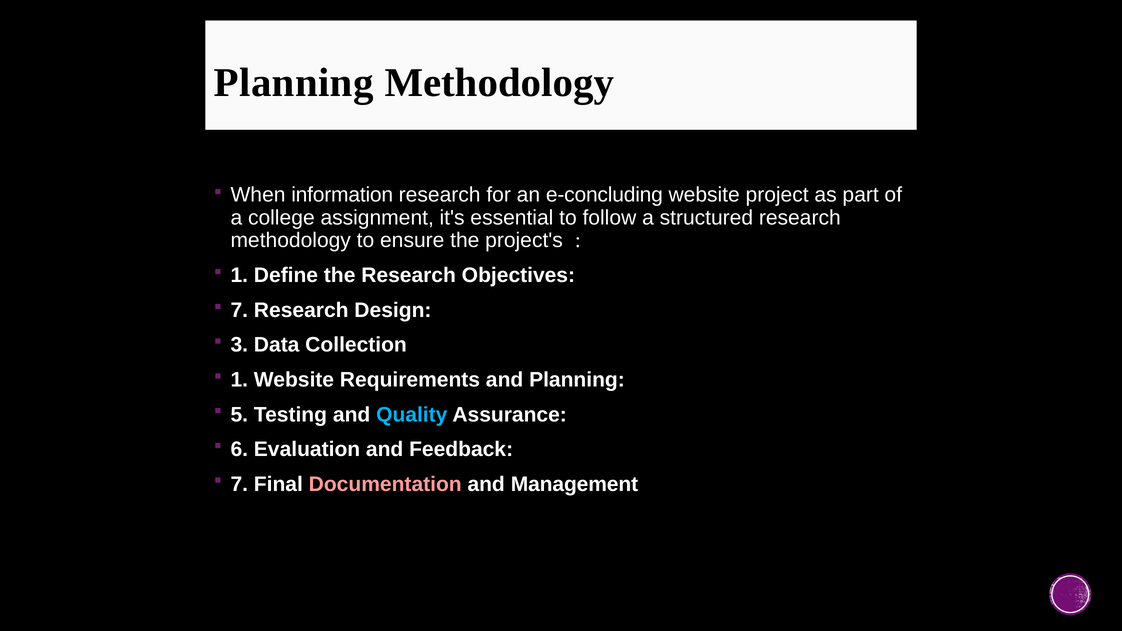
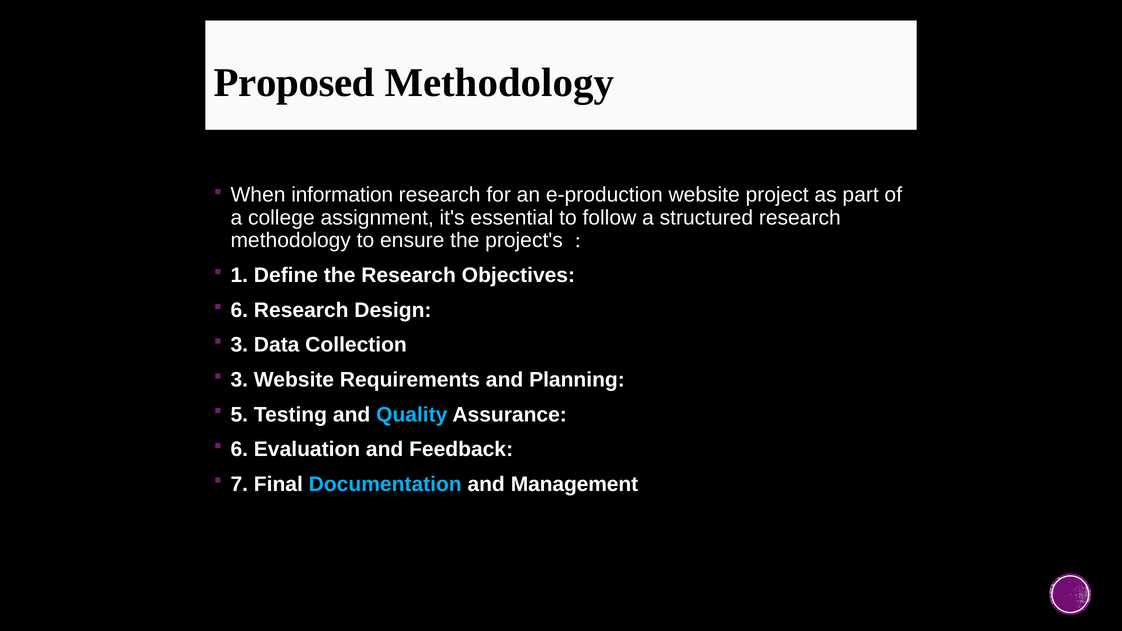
Planning: Planning -> Proposed (294, 83)
e-concluding: e-concluding -> e-production (604, 195)
7: 7 -> 6 (239, 310)
1: 1 -> 3 (239, 380)
Documentation colour: pink -> light blue (385, 484)
